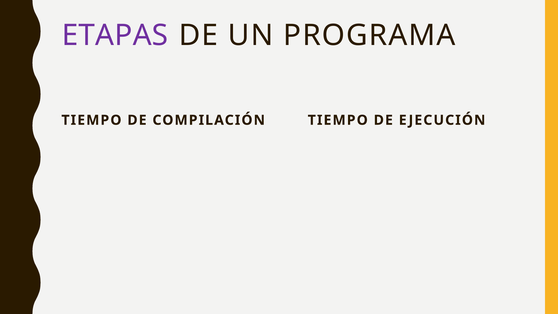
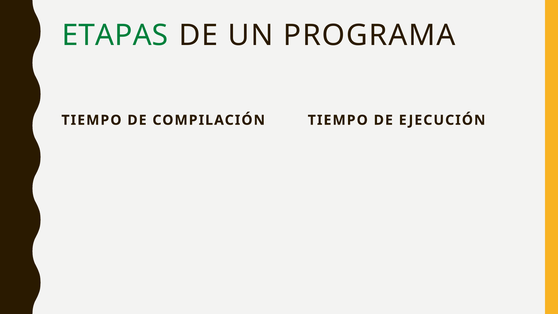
ETAPAS colour: purple -> green (115, 35)
